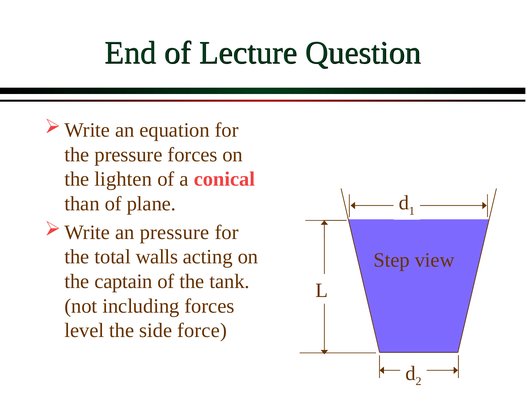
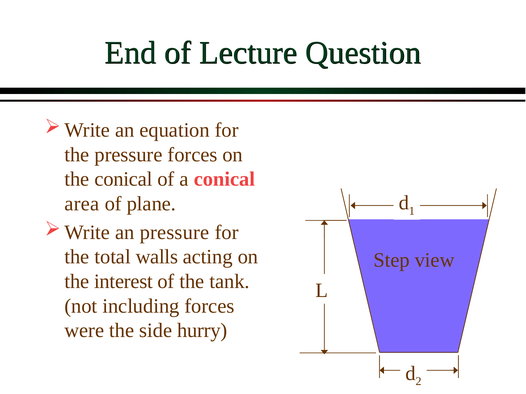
the lighten: lighten -> conical (123, 179)
than: than -> area (82, 204)
captain: captain -> interest (123, 282)
level: level -> were (84, 331)
force: force -> hurry (202, 331)
